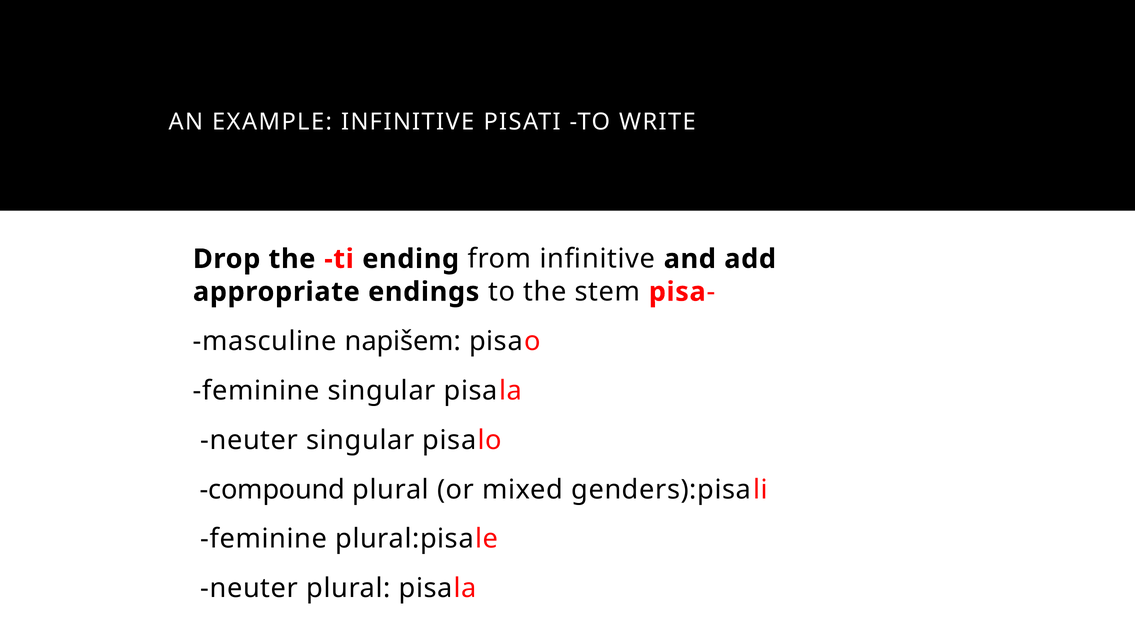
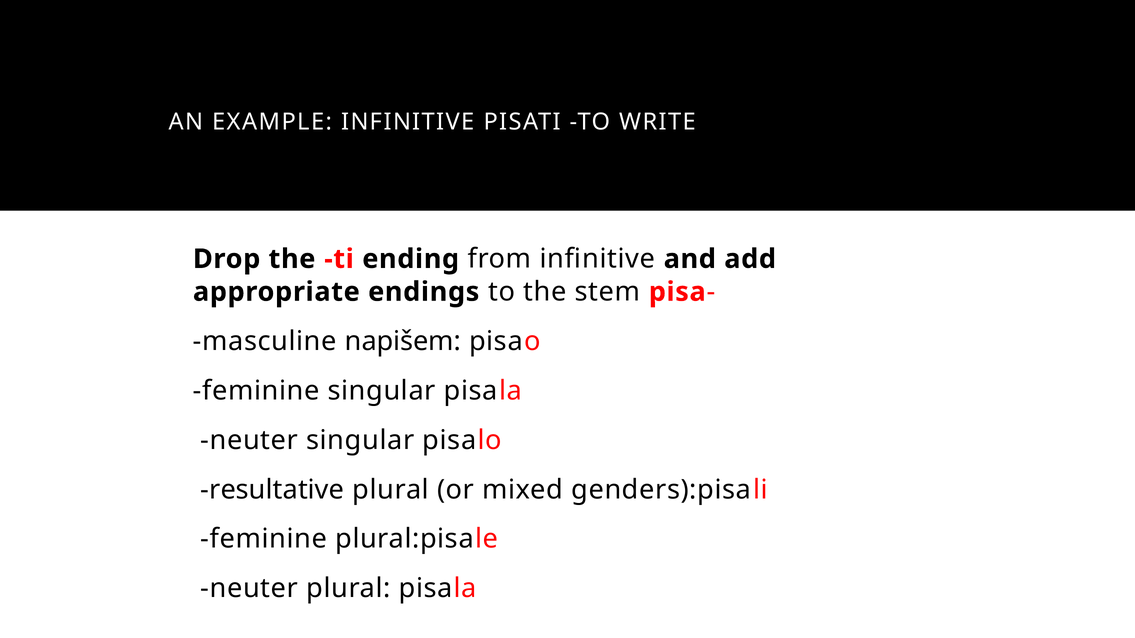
compound: compound -> resultative (272, 490)
